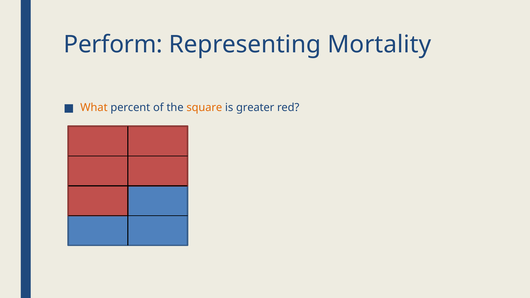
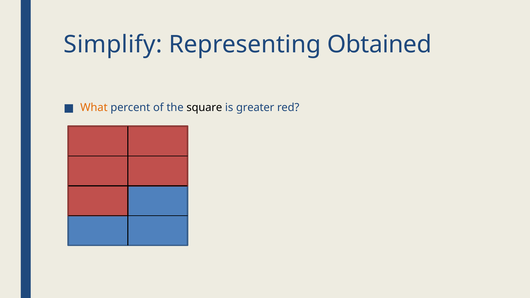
Perform: Perform -> Simplify (113, 45)
Mortality: Mortality -> Obtained (379, 45)
square colour: orange -> black (204, 108)
